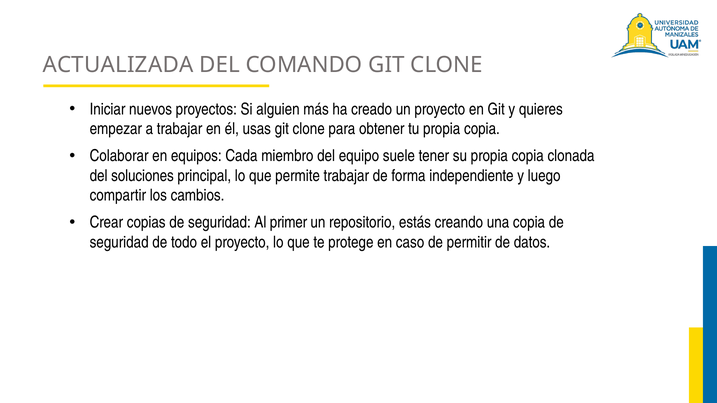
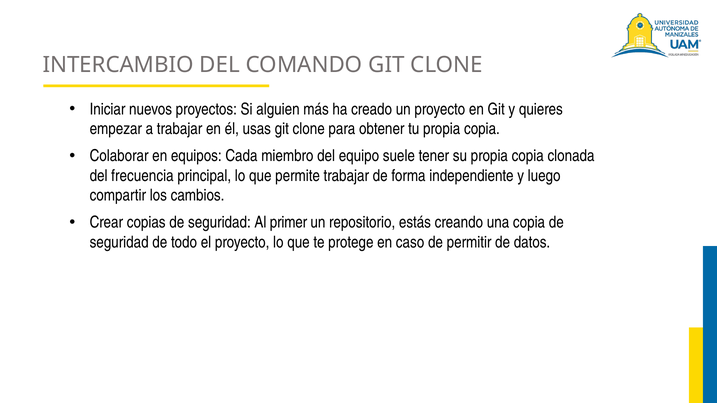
ACTUALIZADA: ACTUALIZADA -> INTERCAMBIO (118, 65)
soluciones: soluciones -> frecuencia (142, 176)
